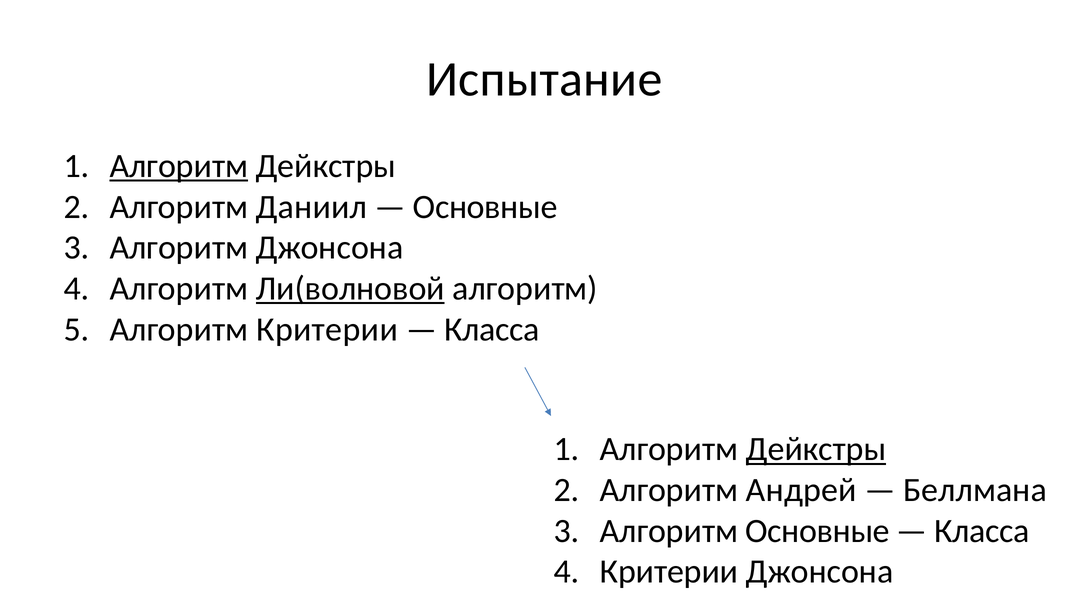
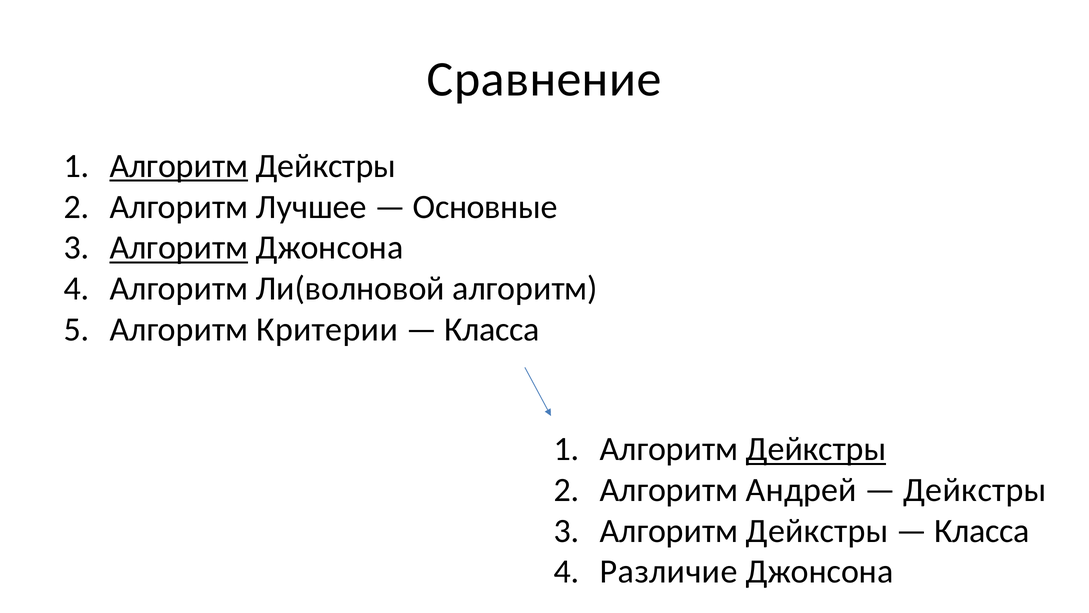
Испытание: Испытание -> Сравнение (544, 79)
Даниил: Даниил -> Лучшее (311, 207)
Алгоритм underline: none -> present (179, 247)
Ли(волновой underline: present -> none (350, 288)
Беллмана: Беллмана -> Дейкстры (975, 490)
Основные: Основные -> Дейкстры (817, 530)
Критерии: Критерии -> Различие (669, 571)
